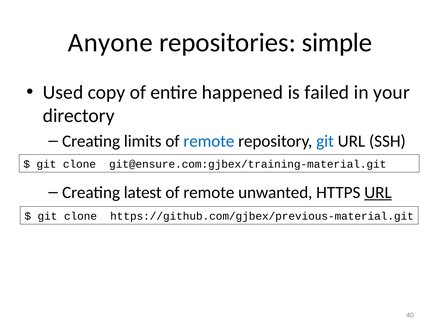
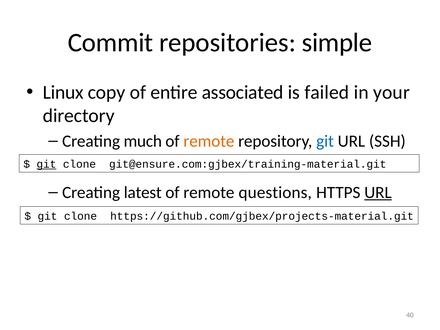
Anyone: Anyone -> Commit (111, 43)
Used: Used -> Linux (63, 92)
happened: happened -> associated (243, 92)
limits: limits -> much (143, 141)
remote colour: blue -> orange (209, 141)
git underline: none -> present (46, 164)
unwanted: unwanted -> questions (275, 192)
https://github.com/gjbex/previous-material.git: https://github.com/gjbex/previous-material.git -> https://github.com/gjbex/projects-material.git (262, 216)
